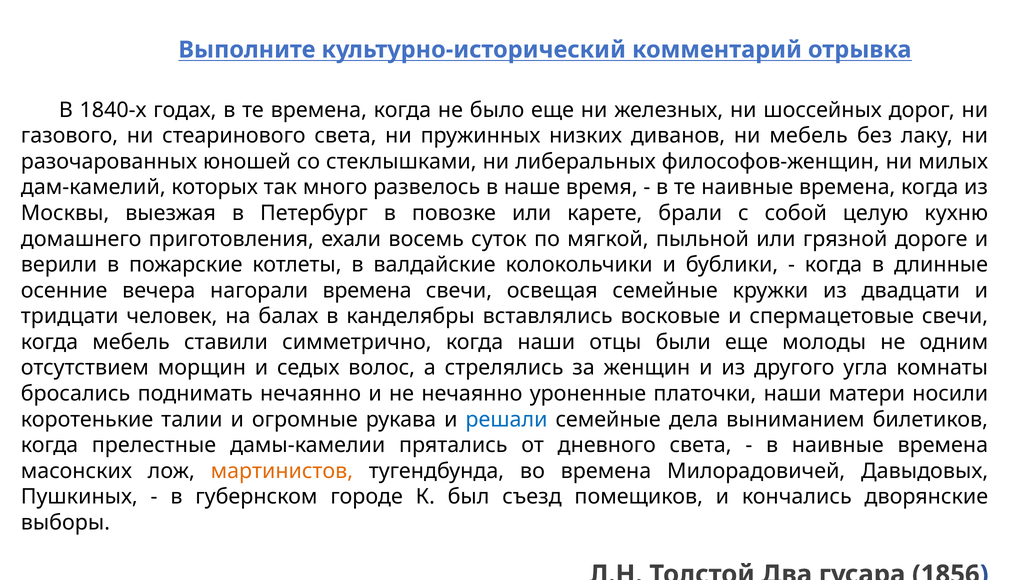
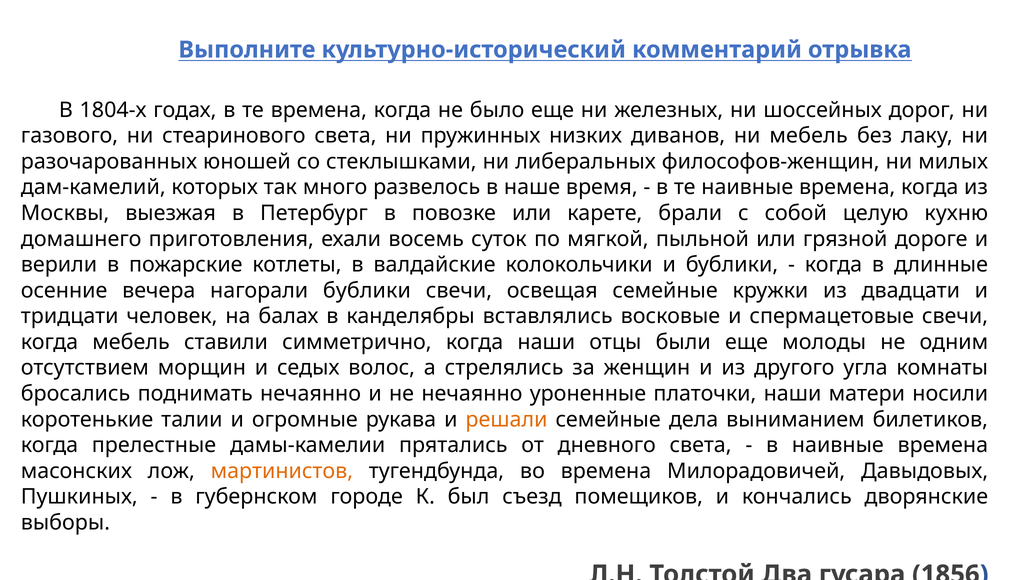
1840-х: 1840-х -> 1804-х (113, 110)
нагорали времена: времена -> бублики (367, 290)
решали colour: blue -> orange (506, 419)
